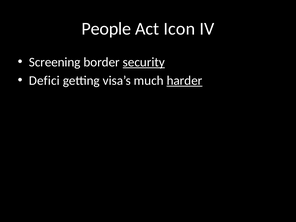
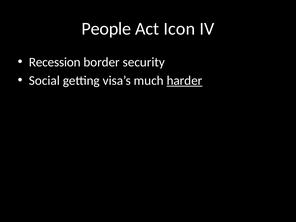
Screening: Screening -> Recession (55, 62)
security underline: present -> none (144, 62)
Defici: Defici -> Social (44, 81)
